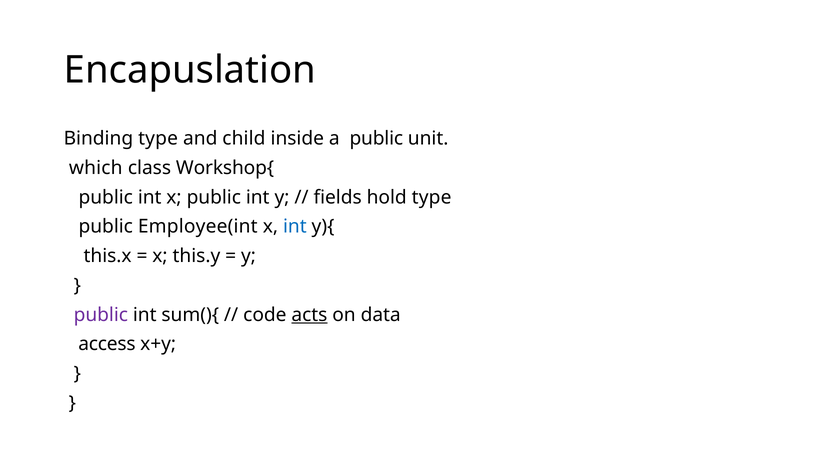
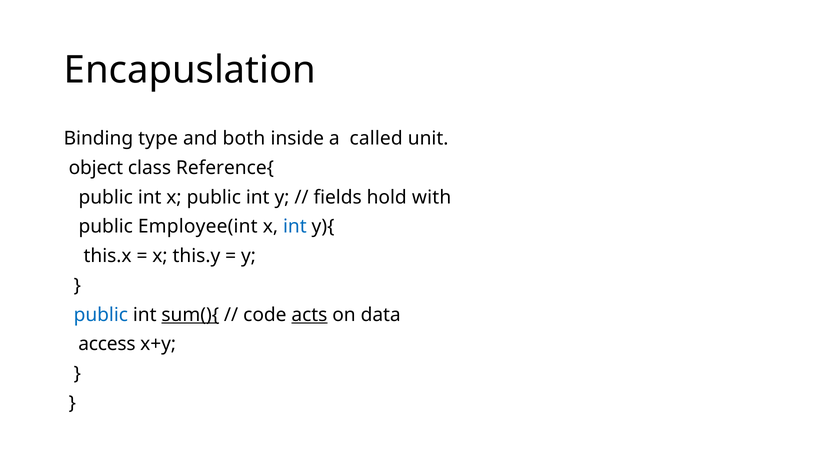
child: child -> both (244, 139)
a public: public -> called (376, 139)
which: which -> object (96, 168)
Workshop{: Workshop{ -> Reference{ (225, 168)
hold type: type -> with (432, 197)
public colour: purple -> blue (101, 315)
sum(){ underline: none -> present (190, 315)
